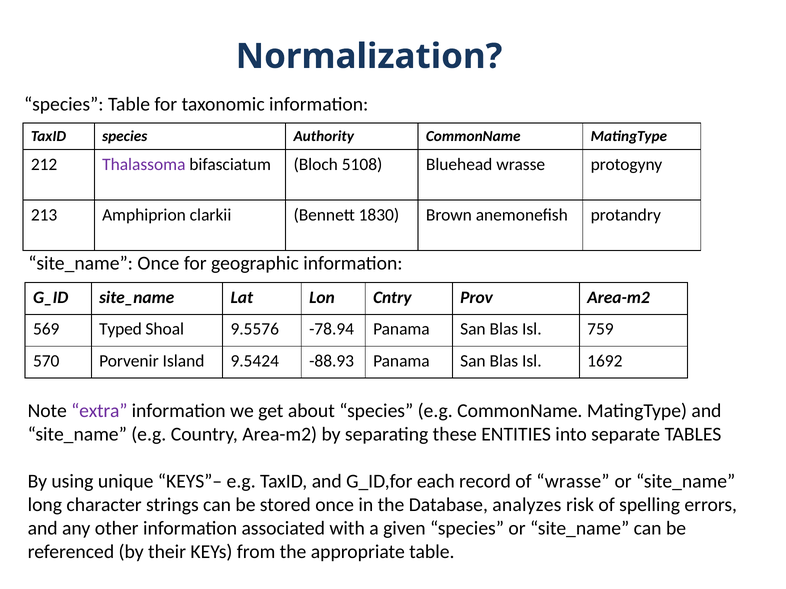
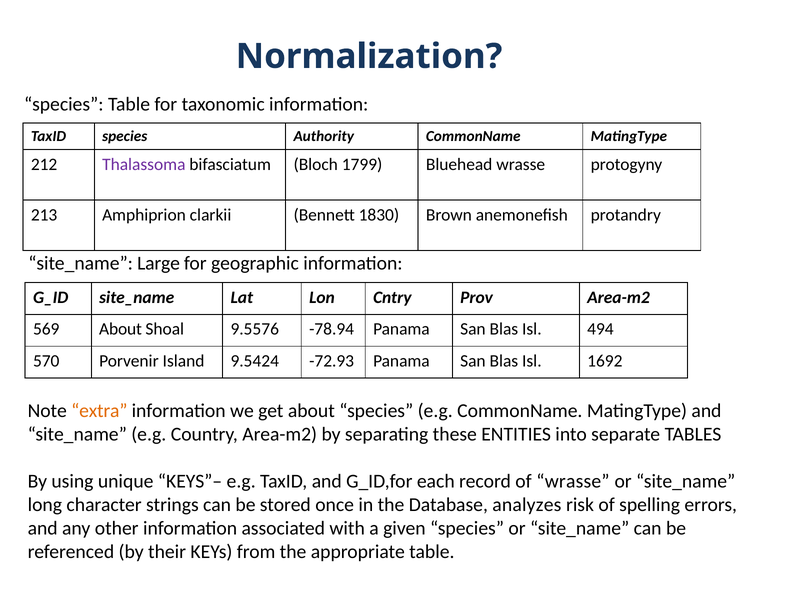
5108: 5108 -> 1799 (362, 164)
site_name Once: Once -> Large (159, 264)
569 Typed: Typed -> About (120, 329)
759: 759 -> 494 (600, 329)
-88.93: -88.93 -> -72.93 (332, 361)
extra colour: purple -> orange (99, 411)
